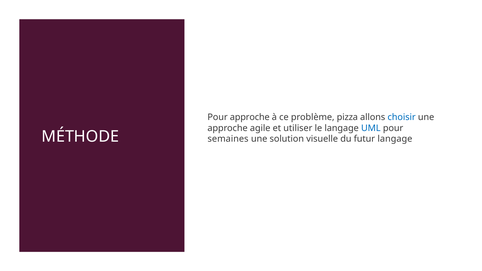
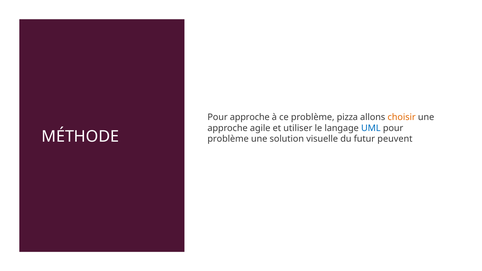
choisir colour: blue -> orange (402, 117)
semaines: semaines -> problème (228, 139)
futur langage: langage -> peuvent (395, 139)
